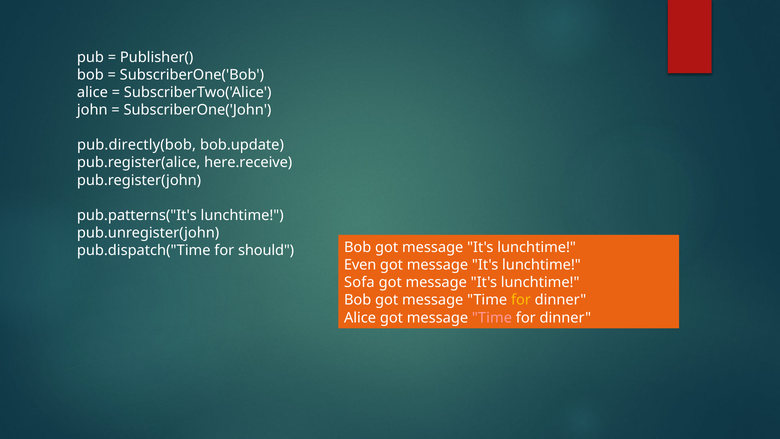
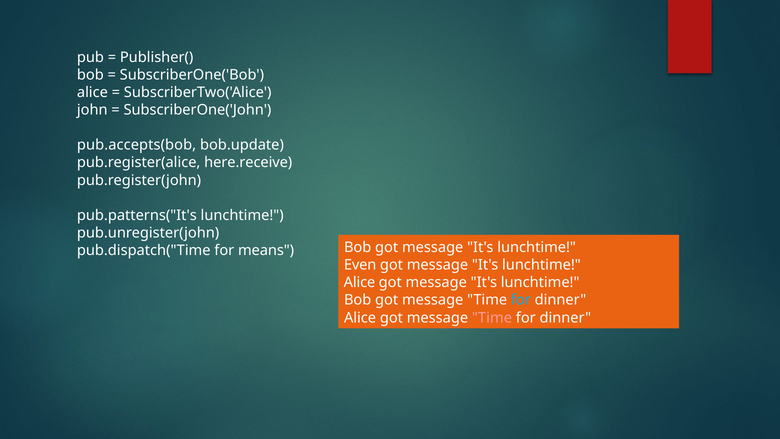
pub.directly(bob: pub.directly(bob -> pub.accepts(bob (137, 145)
should: should -> means (266, 250)
Sofa: Sofa -> Alice (360, 282)
for colour: yellow -> light blue (521, 300)
